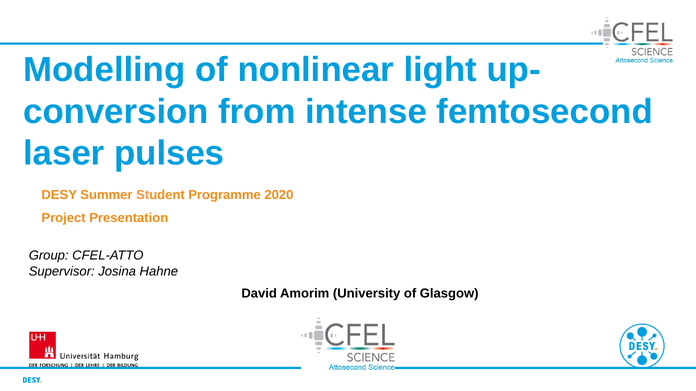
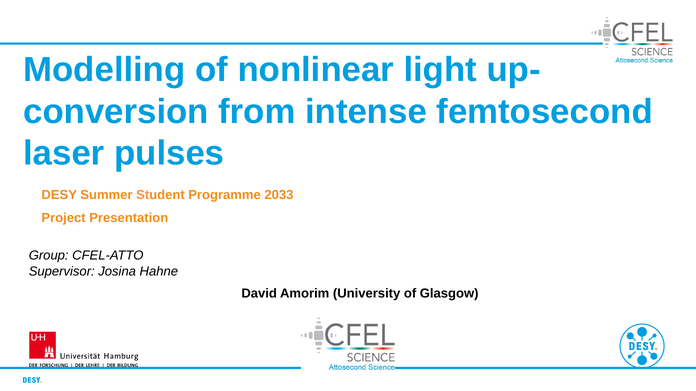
2020: 2020 -> 2033 (279, 195)
